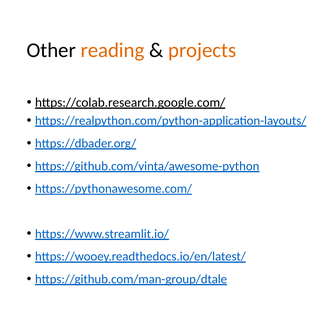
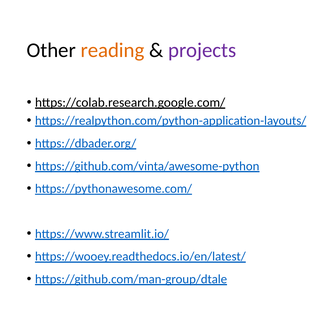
projects colour: orange -> purple (202, 50)
